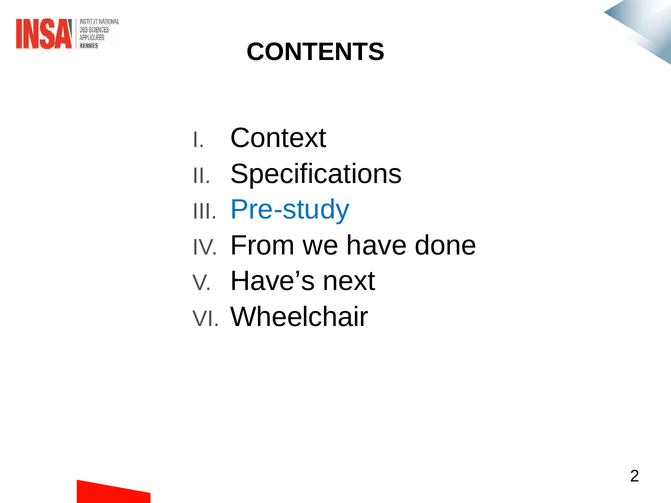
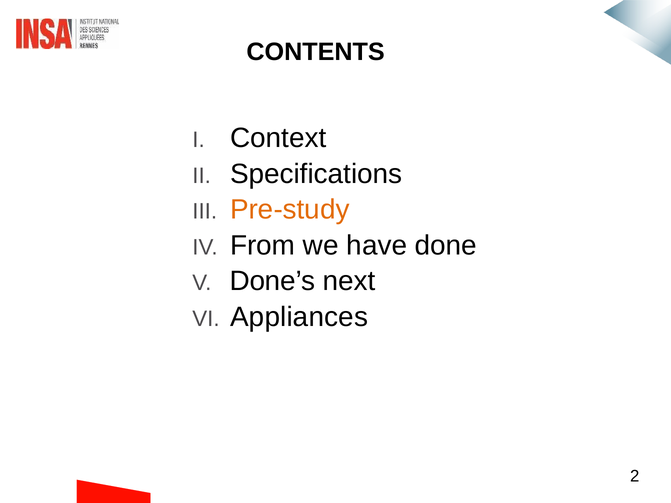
Pre-study colour: blue -> orange (290, 210)
Have’s: Have’s -> Done’s (273, 281)
Wheelchair: Wheelchair -> Appliances (299, 317)
